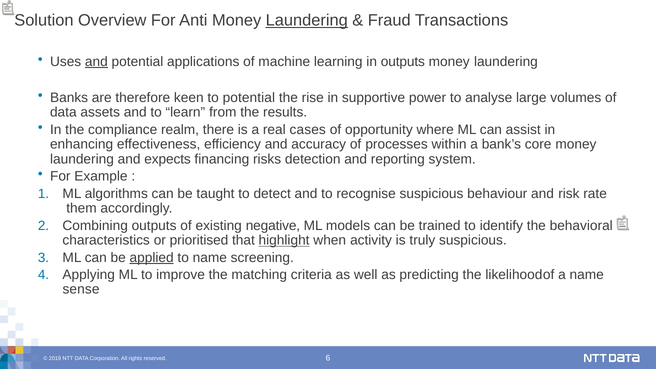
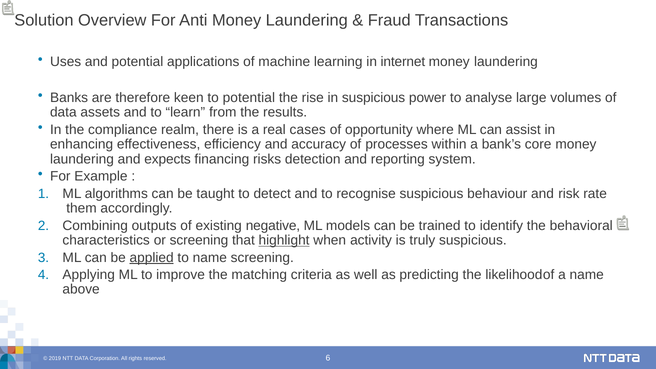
Laundering underline: present -> none (307, 21)
and underline: present -> none (96, 62)
in outputs: outputs -> internet (403, 62)
in supportive: supportive -> suspicious (374, 98)
or prioritised: prioritised -> screening (199, 240)
sense: sense -> above (81, 289)
